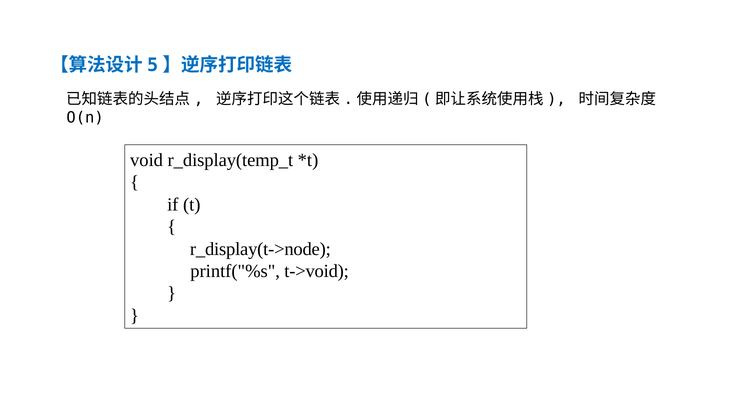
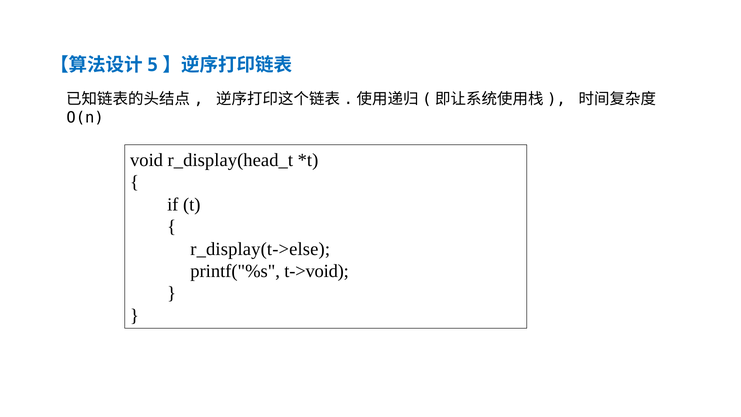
r_display(temp_t: r_display(temp_t -> r_display(head_t (230, 160)
r_display(t->node: r_display(t->node -> r_display(t->else (260, 249)
